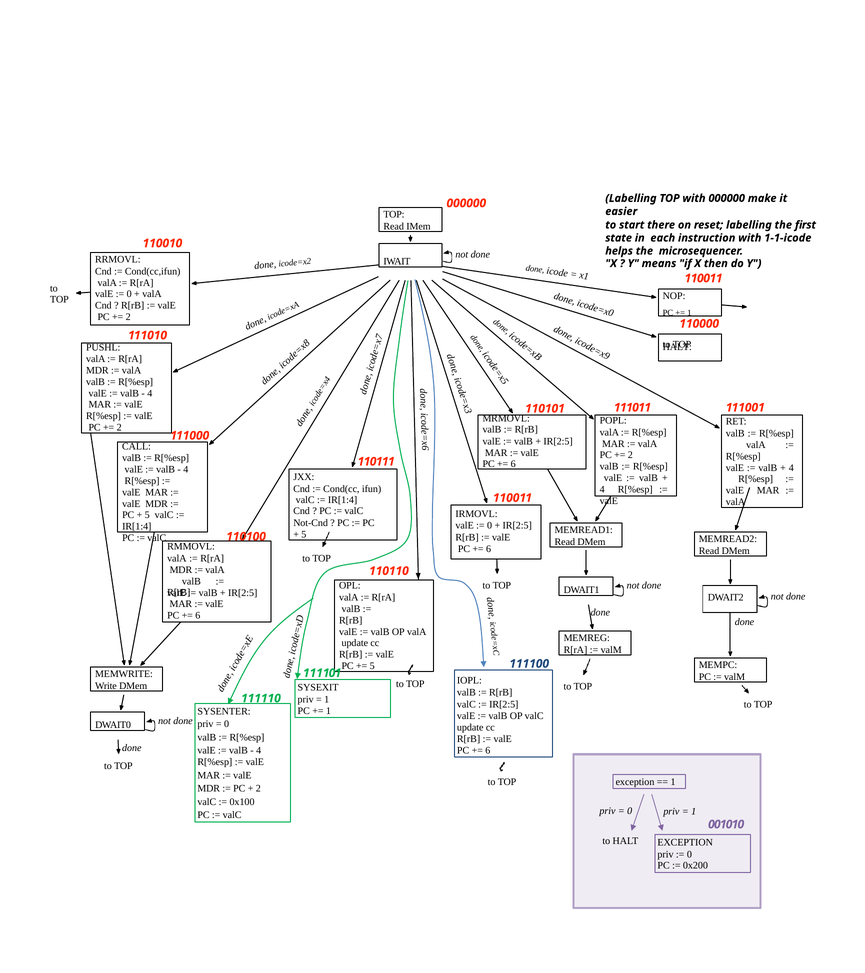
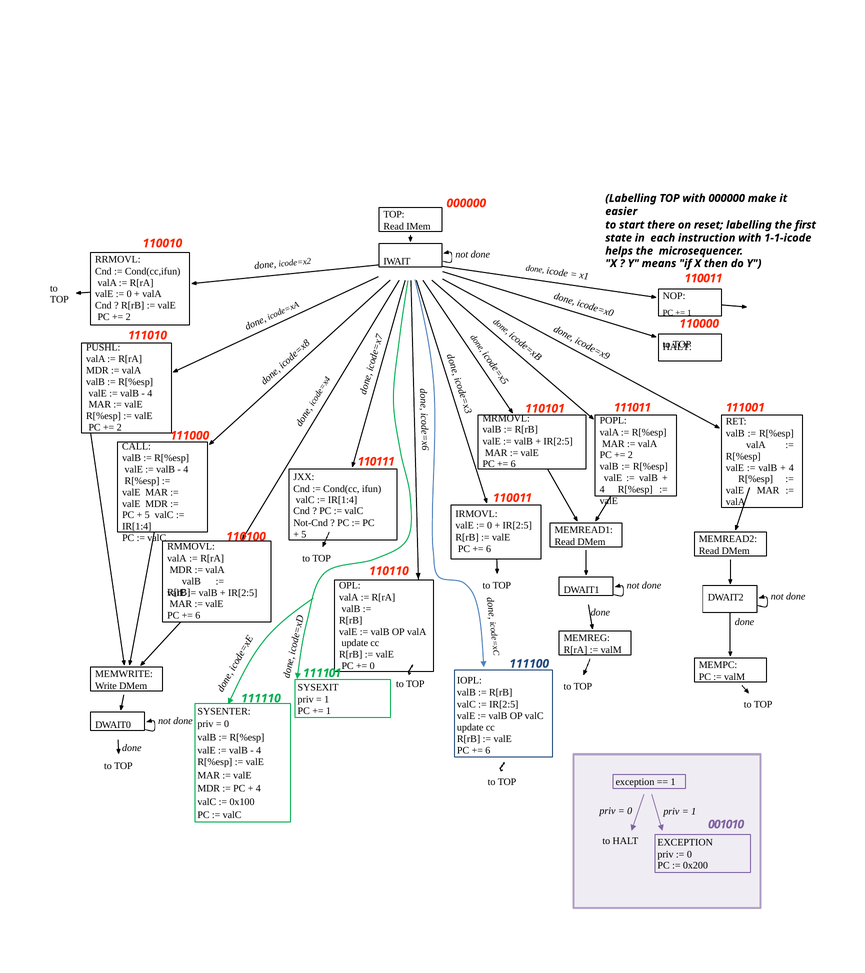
5: 5 -> 0 (372, 666)
2: 2 -> 4 (258, 789)
